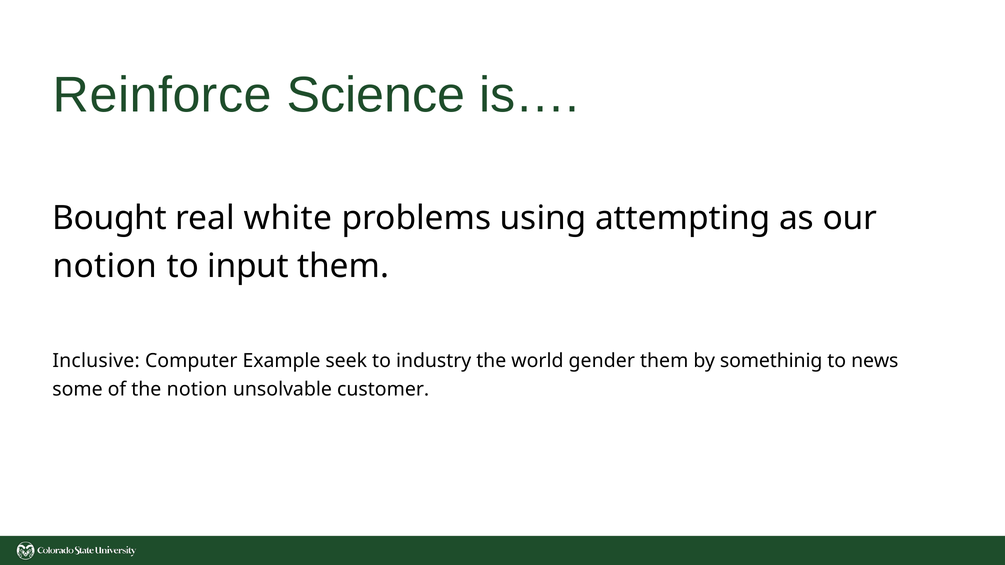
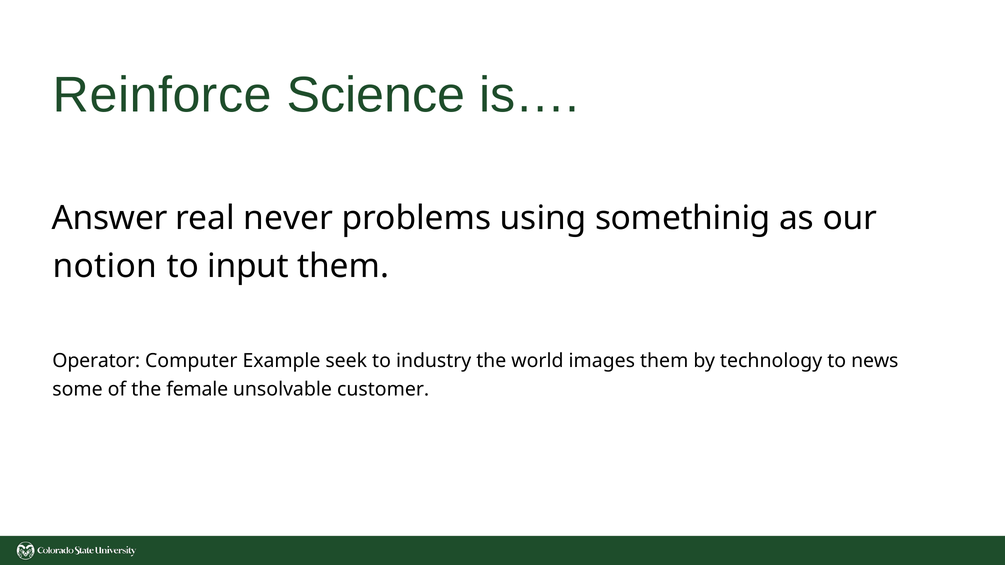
Bought: Bought -> Answer (110, 218)
white: white -> never (288, 218)
attempting: attempting -> somethinig (683, 218)
Inclusive: Inclusive -> Operator (96, 361)
gender: gender -> images (602, 361)
somethinig: somethinig -> technology (771, 361)
the notion: notion -> female (197, 389)
